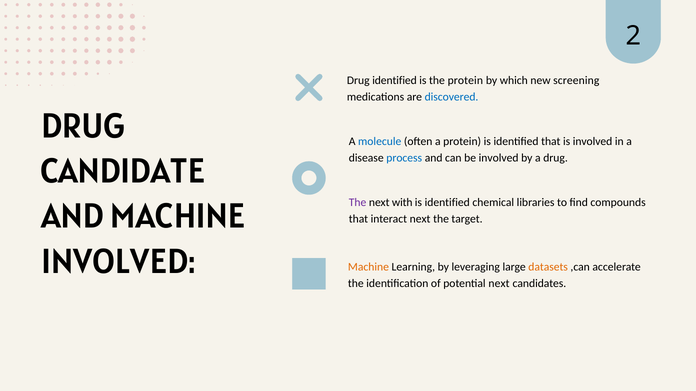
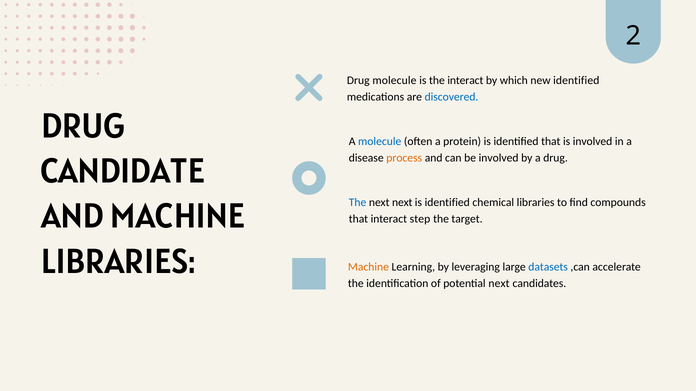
Drug identified: identified -> molecule (394, 81)
the protein: protein -> interact (465, 81)
new screening: screening -> identified (576, 81)
process colour: blue -> orange (404, 158)
The colour: purple -> blue (358, 203)
next with: with -> next (402, 203)
interact next: next -> step (420, 219)
INVOLVED: INVOLVED -> LIBRARIES (118, 262)
datasets colour: orange -> blue (548, 267)
